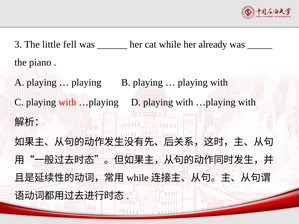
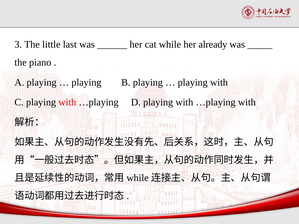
fell: fell -> last (70, 45)
